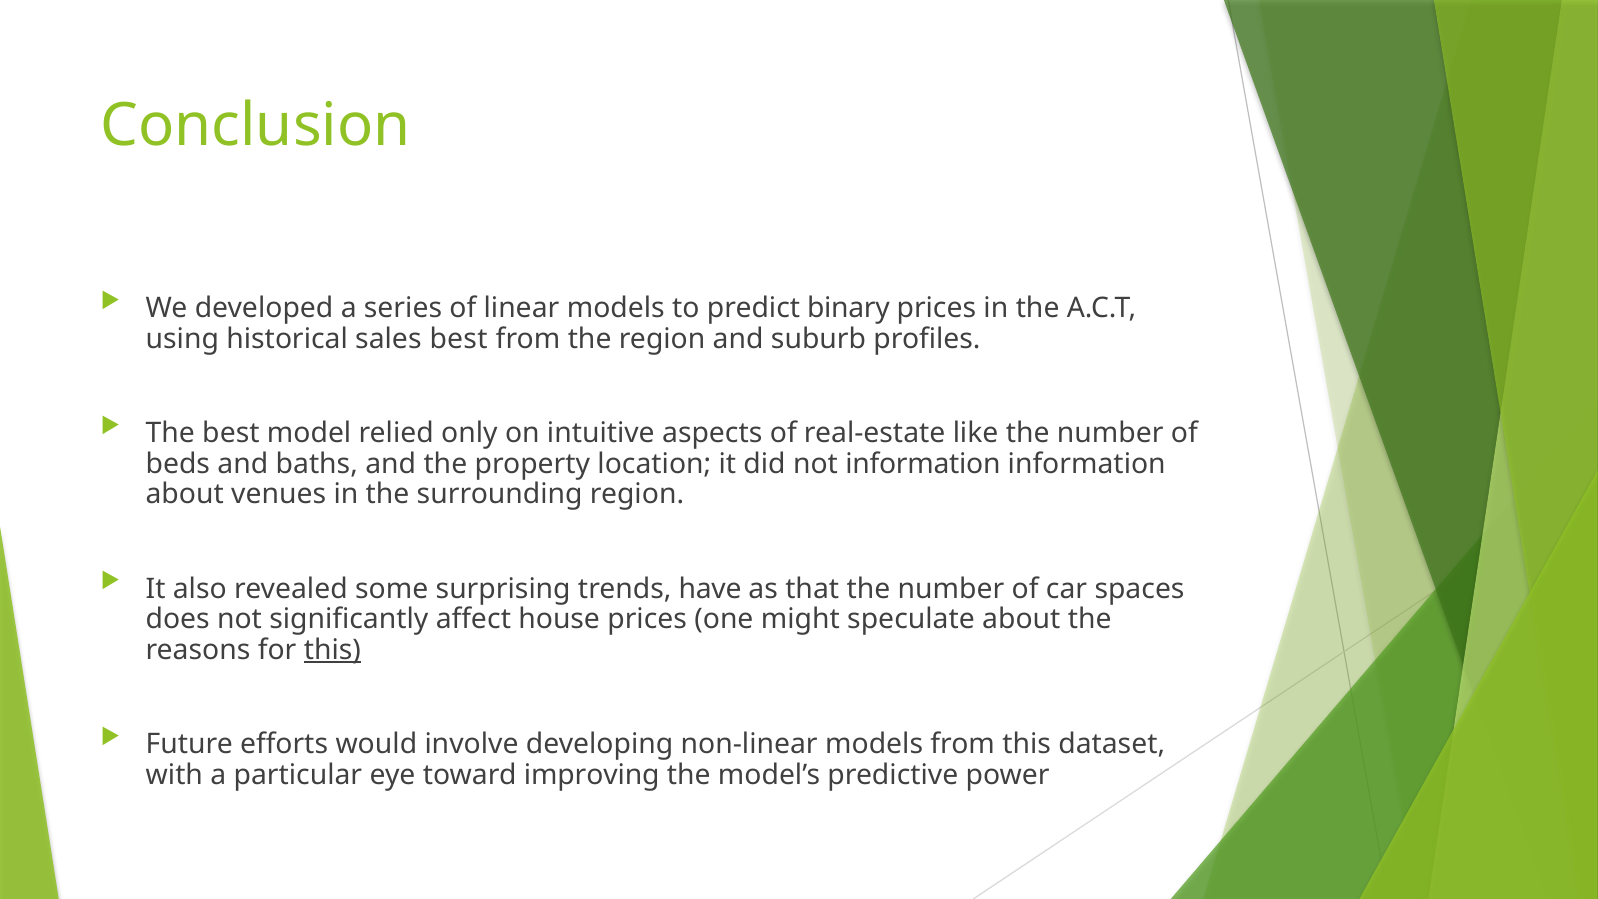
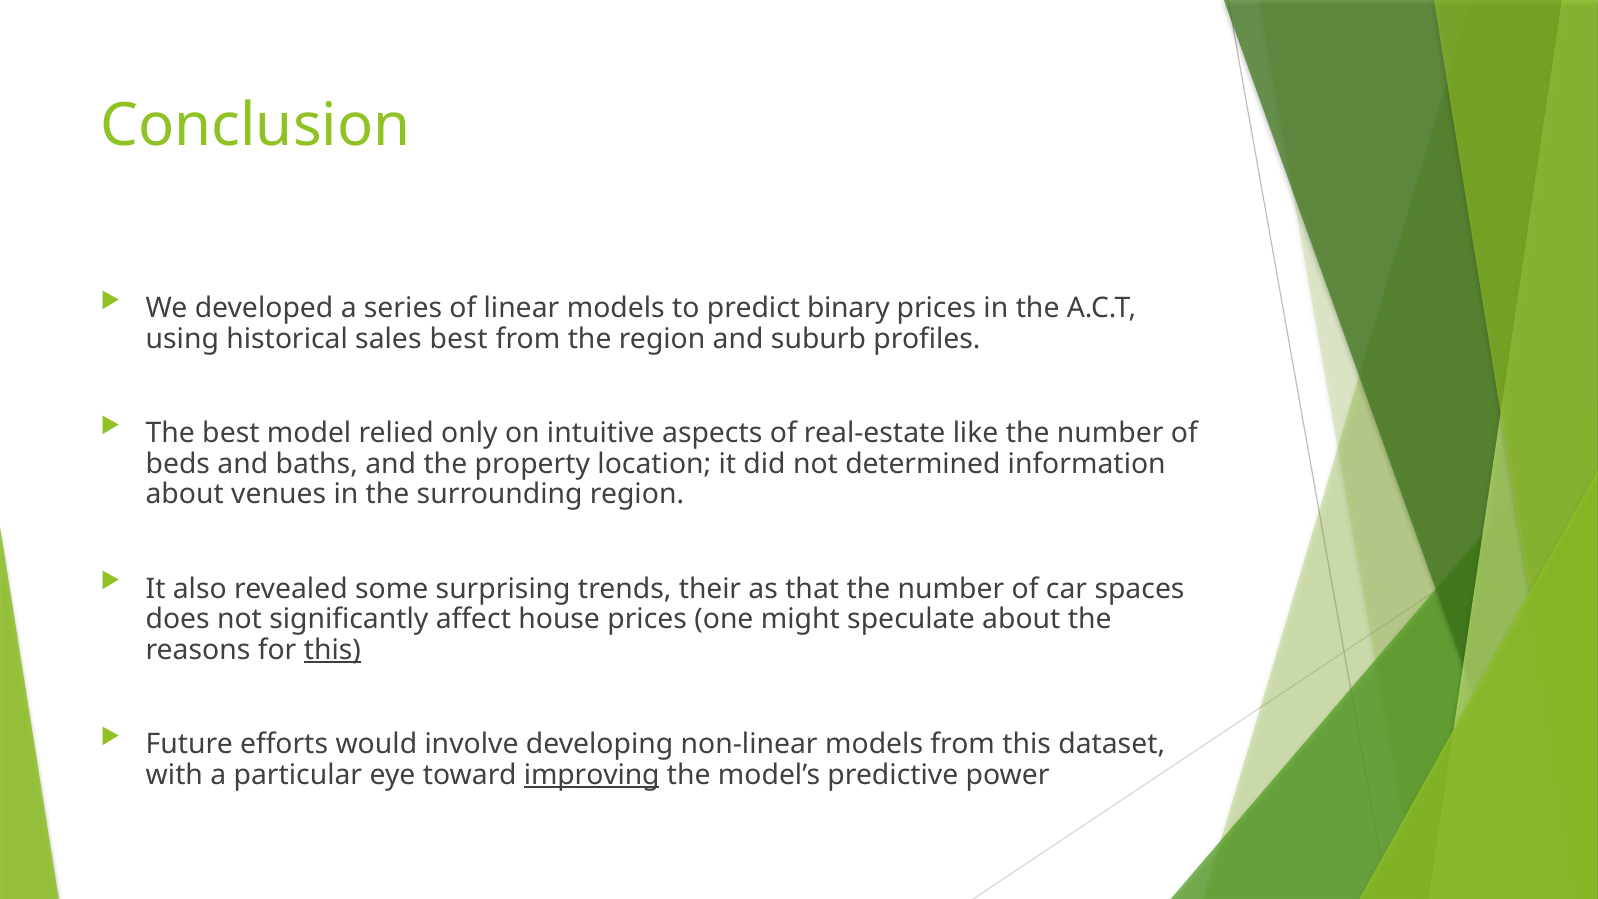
not information: information -> determined (923, 464)
have: have -> their (710, 589)
improving underline: none -> present (592, 775)
